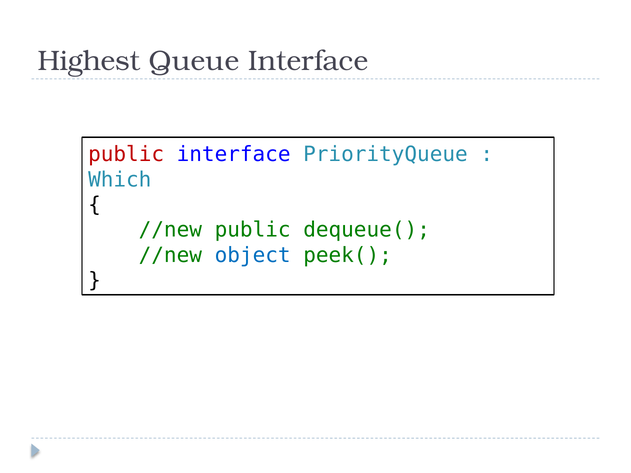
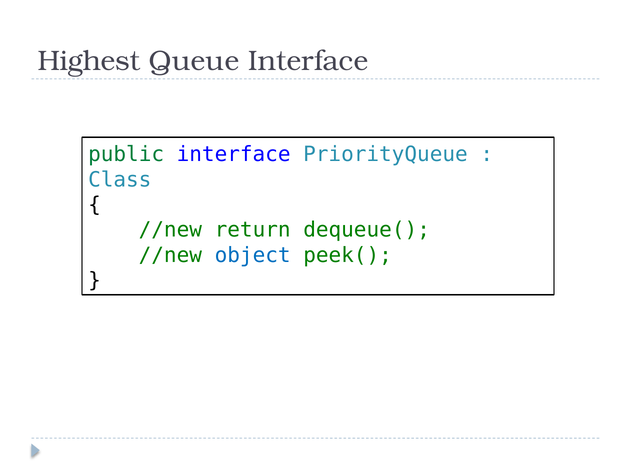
public colour: red -> green (126, 154)
Which: Which -> Class (120, 180)
//new public: public -> return (253, 230)
